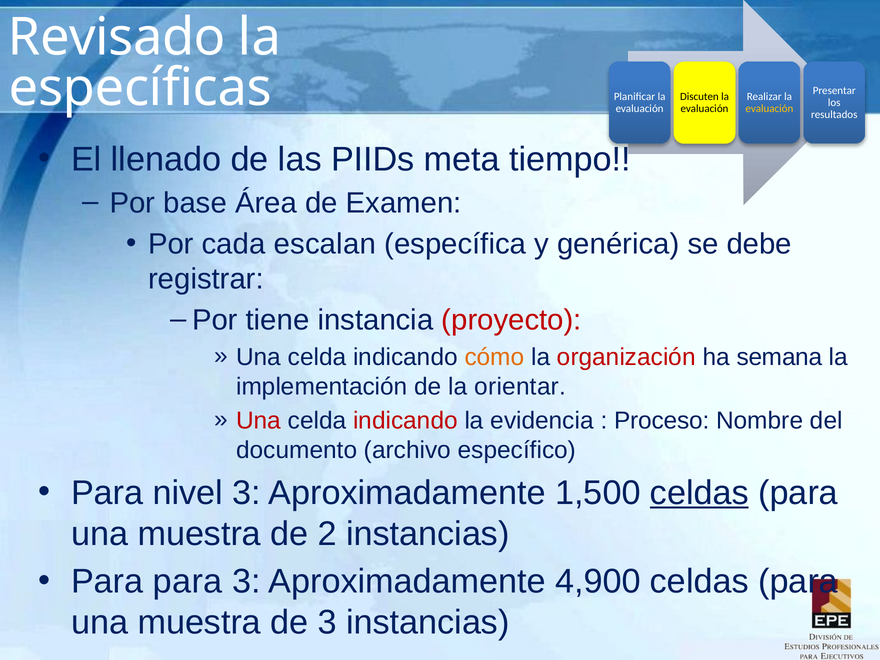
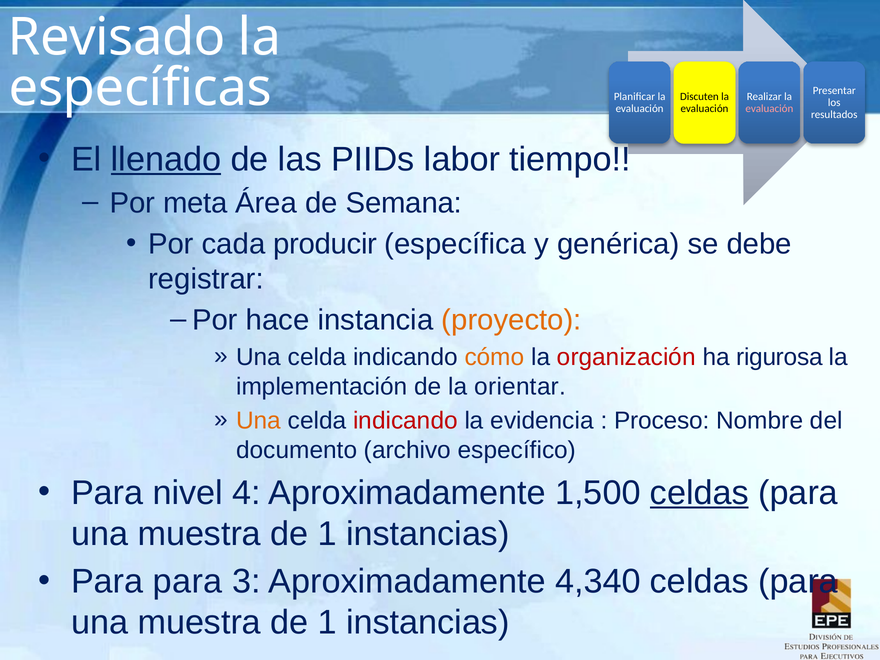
evaluación colour: yellow -> pink (769, 109)
llenado underline: none -> present (166, 159)
meta: meta -> labor (462, 159)
base: base -> meta (195, 203)
Examen: Examen -> Semana (404, 203)
escalan: escalan -> producir (325, 244)
tiene: tiene -> hace (278, 320)
proyecto colour: red -> orange (512, 320)
semana: semana -> rigurosa (779, 357)
Una colour: red -> orange (259, 421)
nivel 3: 3 -> 4 (247, 493)
2: 2 -> 1 (327, 534)
4,900: 4,900 -> 4,340 (598, 582)
3: 3 -> 1 (327, 623)
